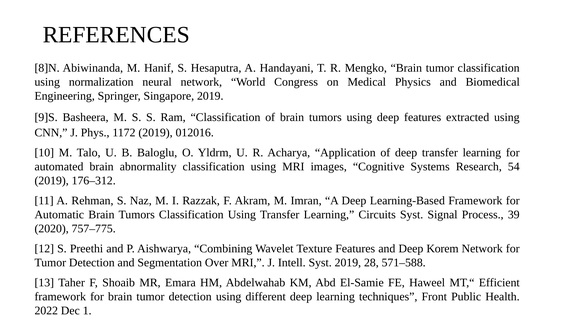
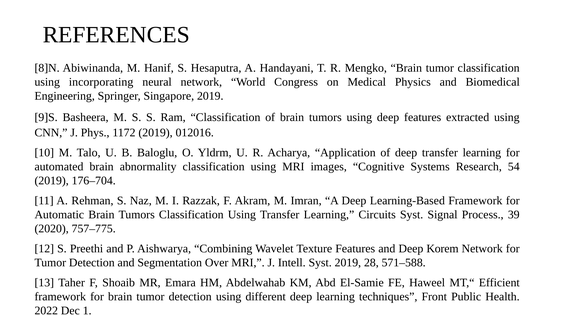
normalization: normalization -> incorporating (101, 82)
176–312: 176–312 -> 176–704 (94, 181)
